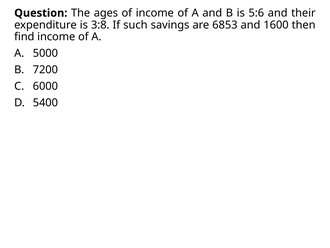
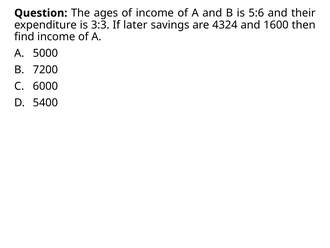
3:8: 3:8 -> 3:3 (100, 25)
such: such -> later (135, 25)
6853: 6853 -> 4324 (225, 25)
